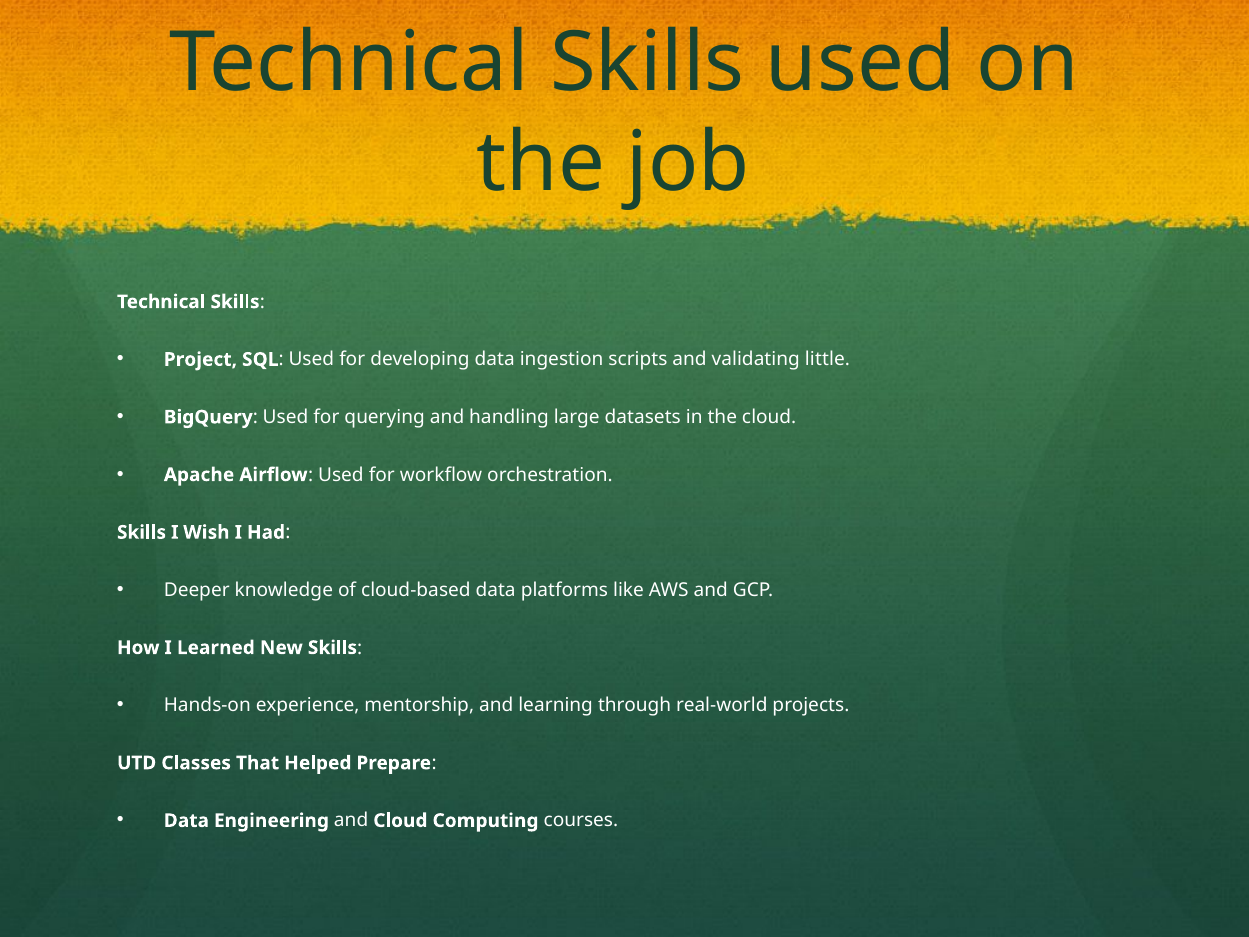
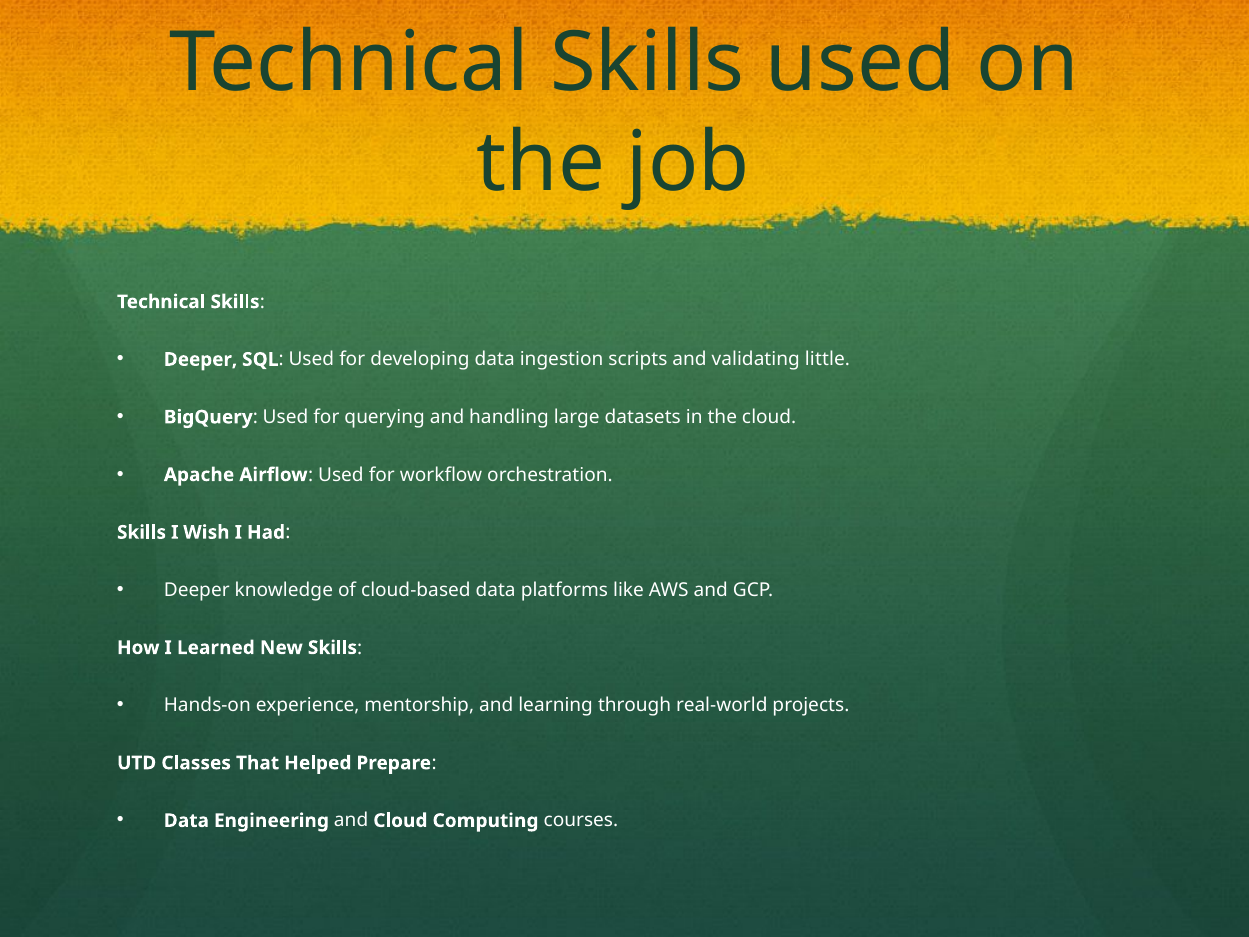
Project: Project -> Deeper (201, 359)
